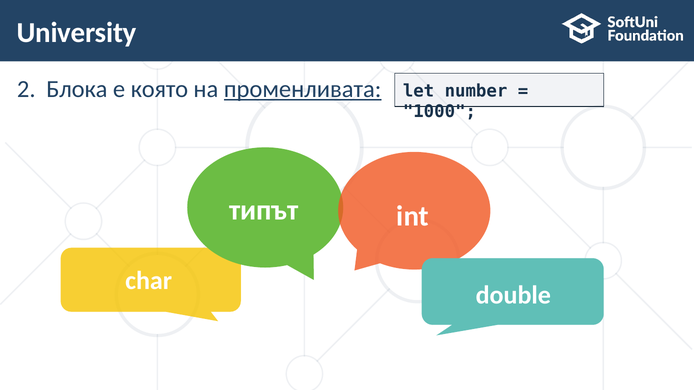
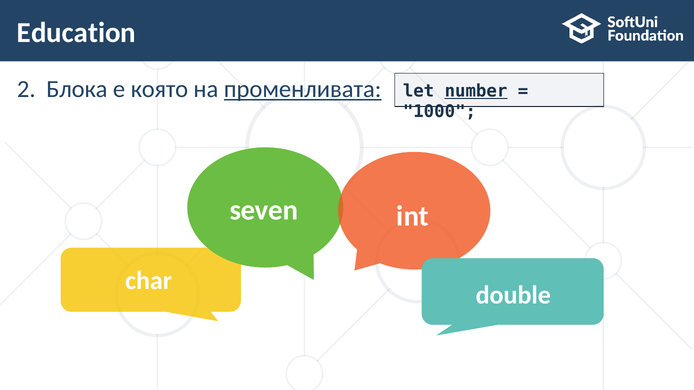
University: University -> Education (76, 33)
number underline: none -> present (476, 91)
типът: типът -> seven (264, 210)
